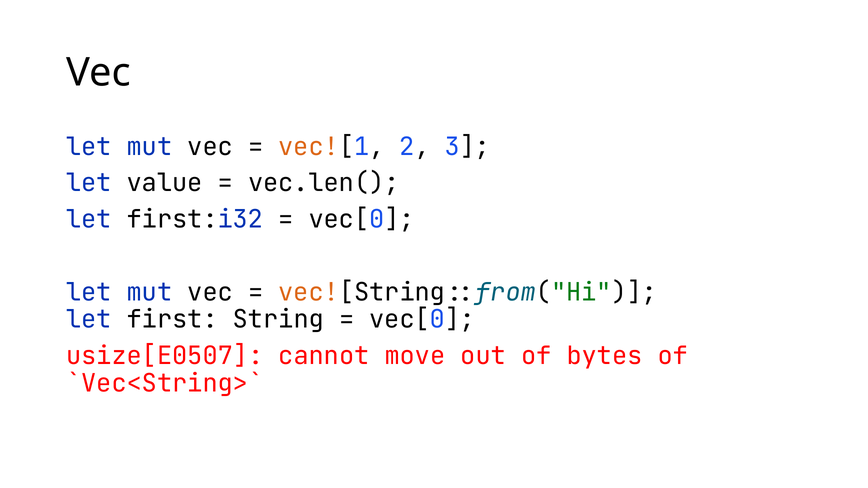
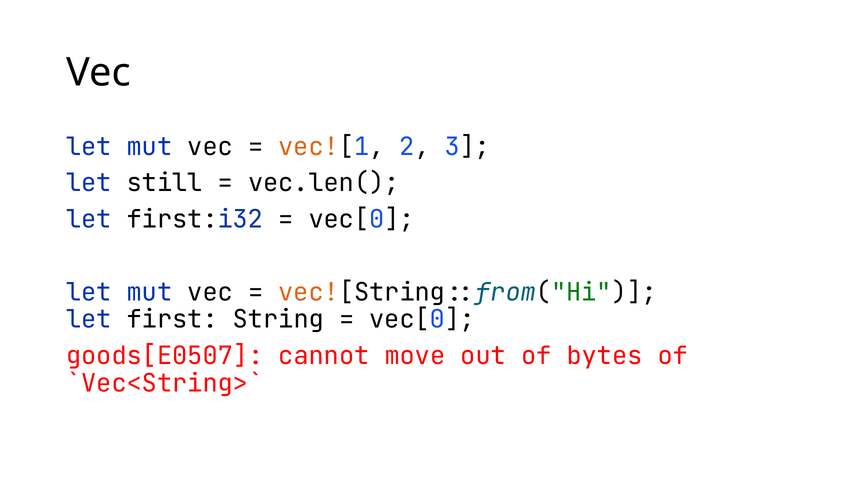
value: value -> still (165, 183)
usize[E0507: usize[E0507 -> goods[E0507 (165, 356)
